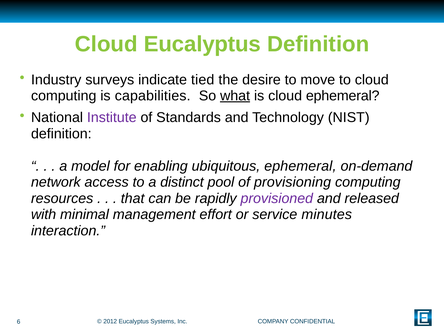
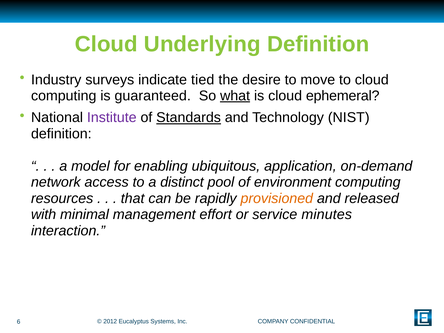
Cloud Eucalyptus: Eucalyptus -> Underlying (202, 44)
capabilities: capabilities -> guaranteed (153, 96)
Standards underline: none -> present (189, 118)
ubiquitous ephemeral: ephemeral -> application (300, 166)
provisioning: provisioning -> environment (293, 182)
provisioned colour: purple -> orange (277, 198)
